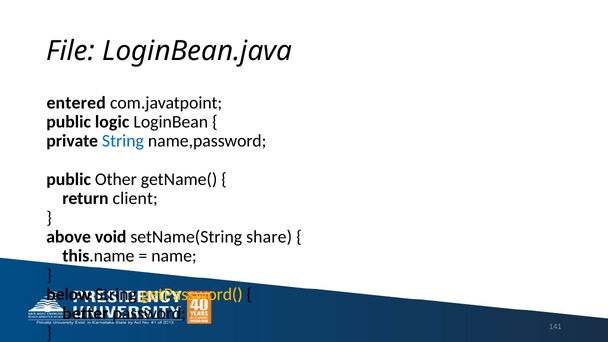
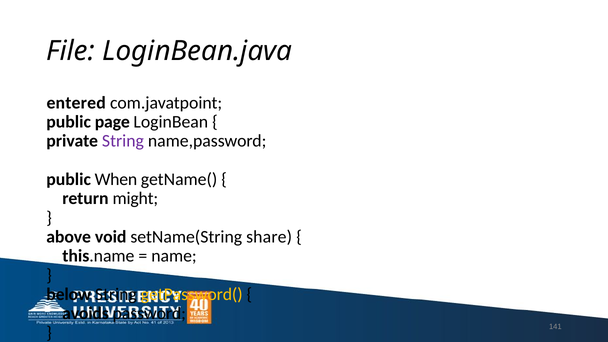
logic: logic -> page (112, 122)
String colour: blue -> purple (123, 141)
Other: Other -> When (116, 179)
client: client -> might (135, 199)
better: better -> avoids (86, 314)
